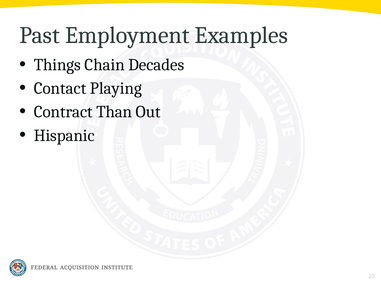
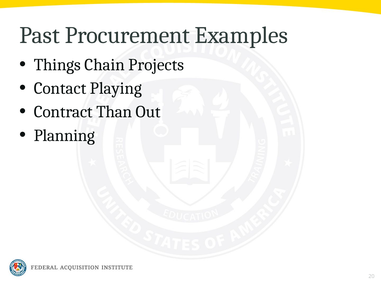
Employment: Employment -> Procurement (127, 35)
Decades: Decades -> Projects (156, 65)
Hispanic: Hispanic -> Planning (64, 135)
